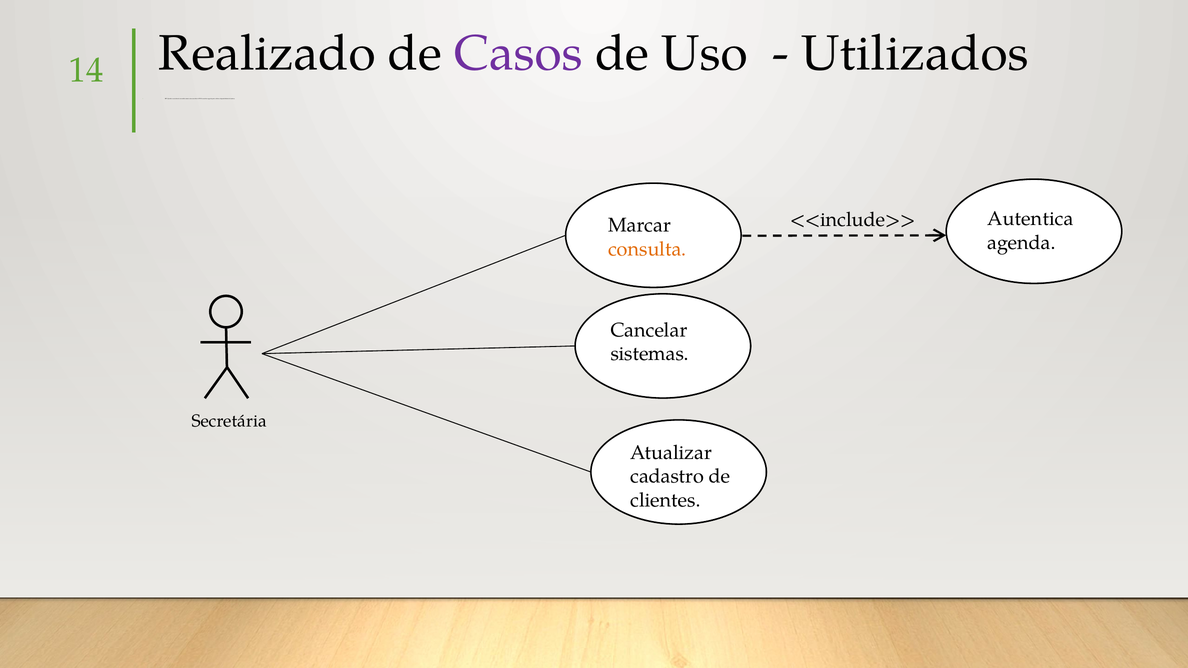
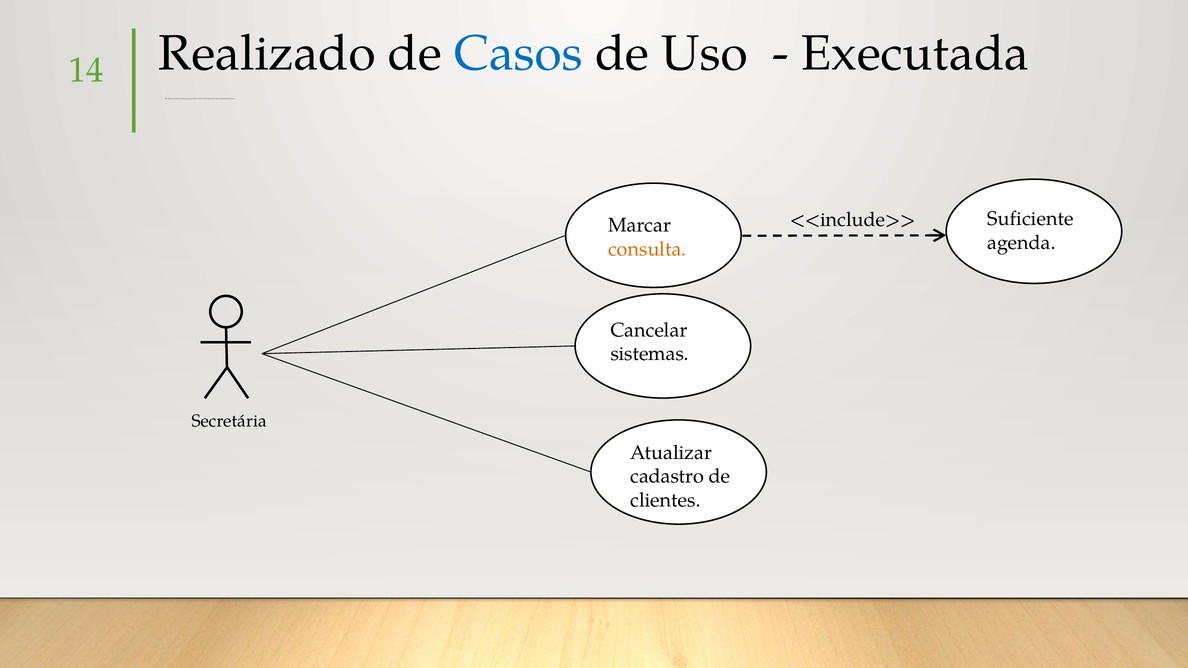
Casos colour: purple -> blue (518, 54)
Utilizados: Utilizados -> Executada (915, 54)
Autentica: Autentica -> Suficiente (1031, 219)
